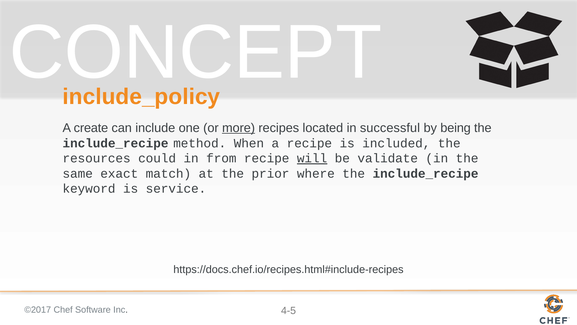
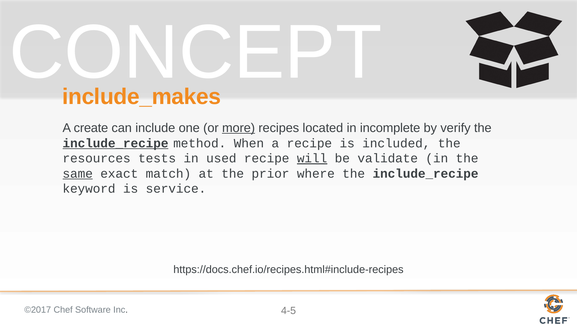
include_policy: include_policy -> include_makes (142, 97)
successful: successful -> incomplete (390, 128)
being: being -> verify (456, 128)
include_recipe underline: none -> present (115, 143)
could: could -> tests (157, 158)
from: from -> used (221, 158)
same underline: none -> present (78, 173)
